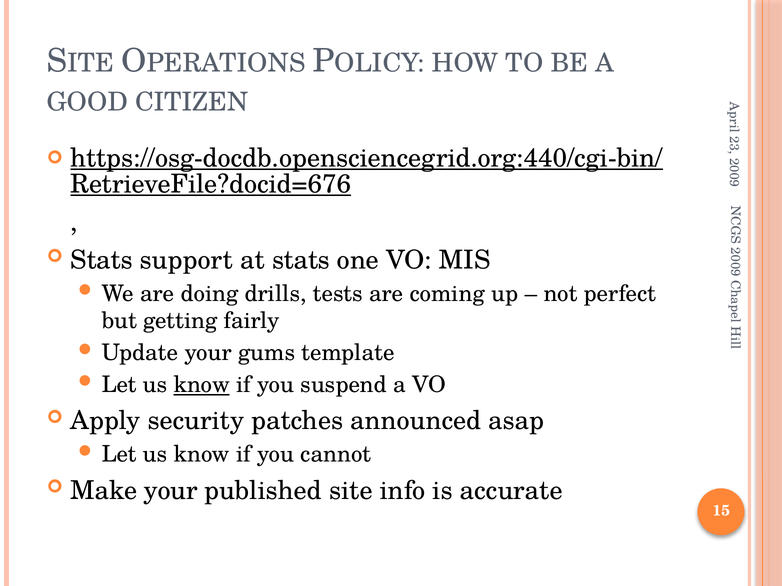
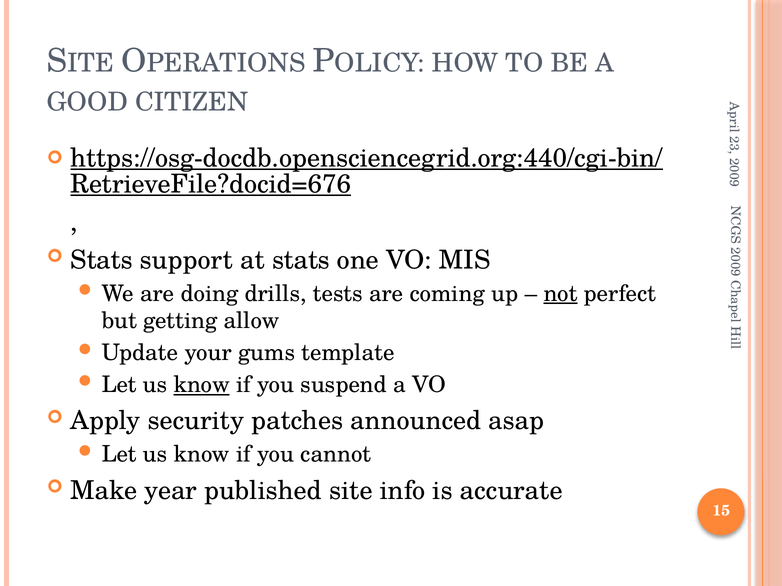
not underline: none -> present (561, 294)
fairly: fairly -> allow (252, 321)
Make your: your -> year (171, 491)
